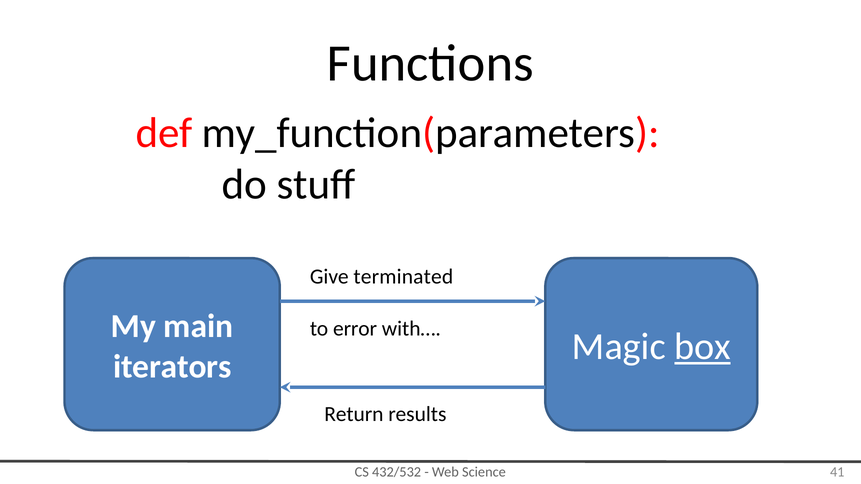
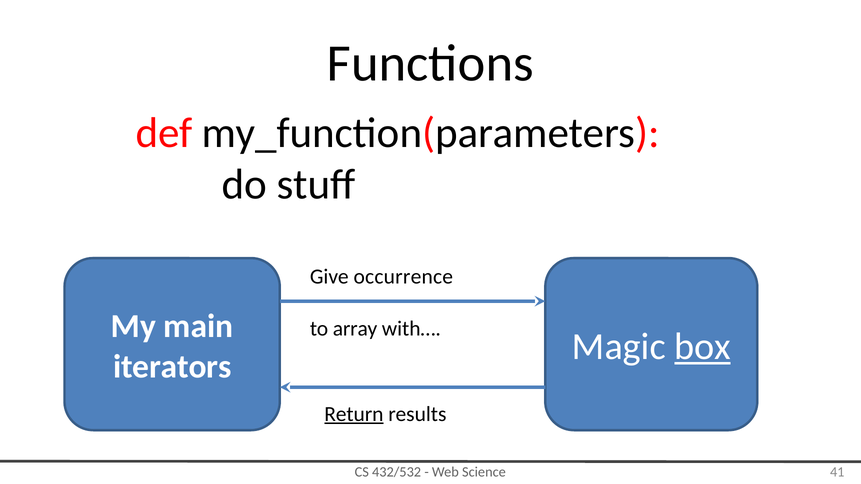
terminated: terminated -> occurrence (403, 277)
error: error -> array (355, 329)
Return underline: none -> present (354, 414)
